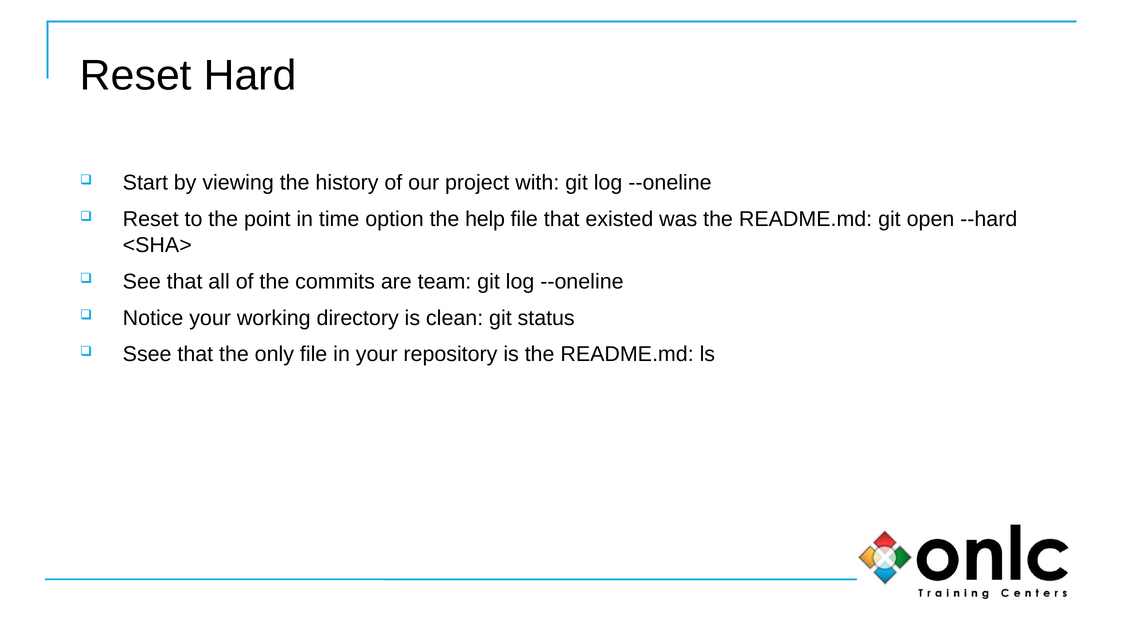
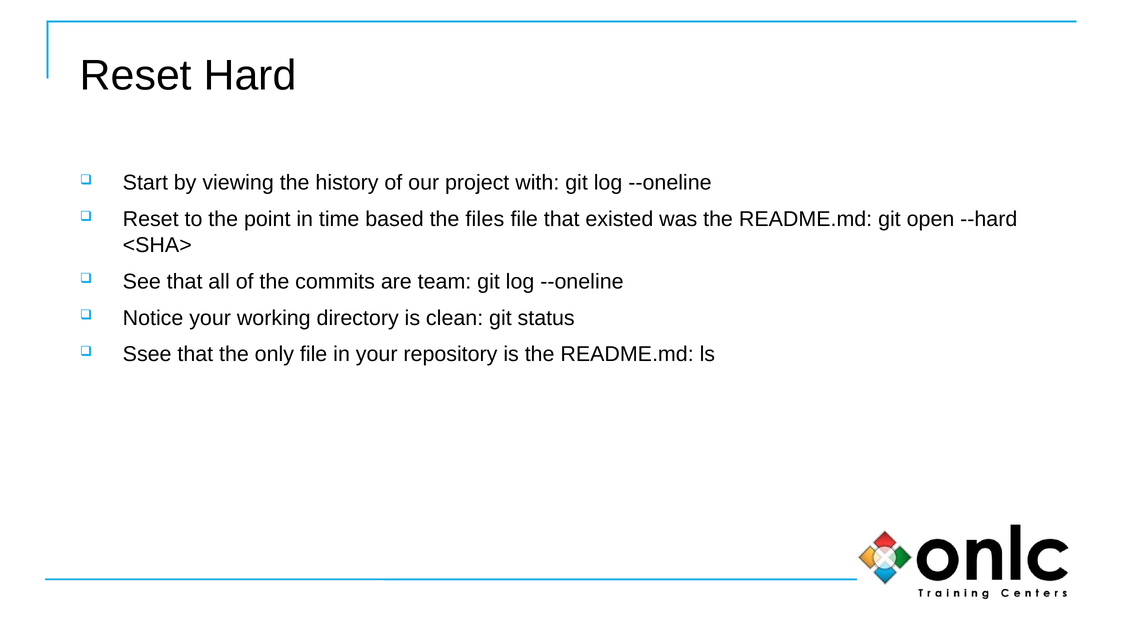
option: option -> based (395, 219)
help: help -> files (485, 219)
